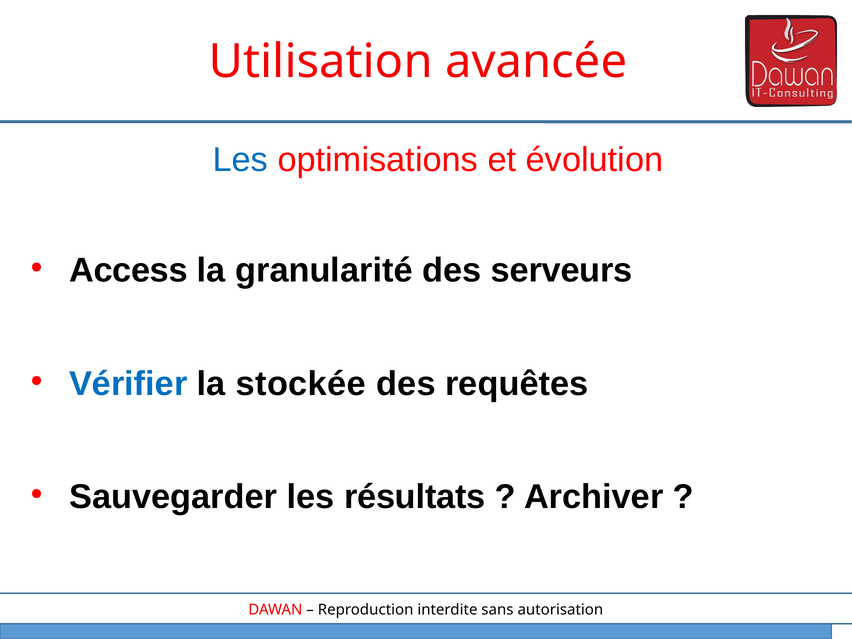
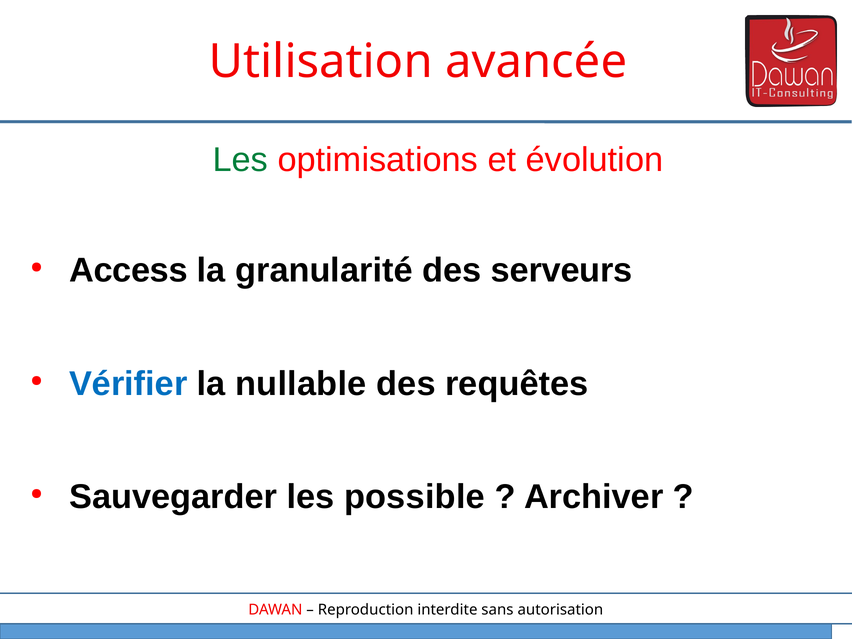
Les colour: blue -> green (240, 160)
stockée: stockée -> nullable (301, 384)
résultats: résultats -> possible (415, 497)
